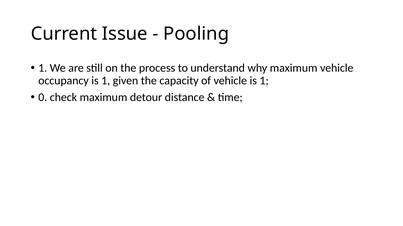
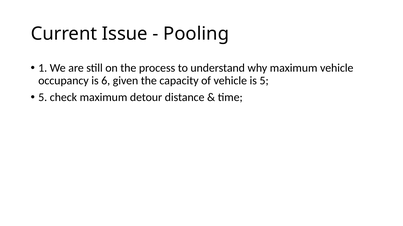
occupancy is 1: 1 -> 6 (106, 81)
vehicle is 1: 1 -> 5 (264, 81)
0: 0 -> 5 (43, 98)
